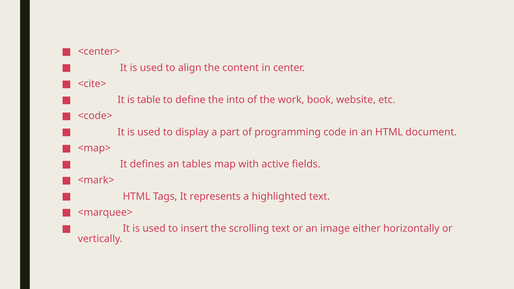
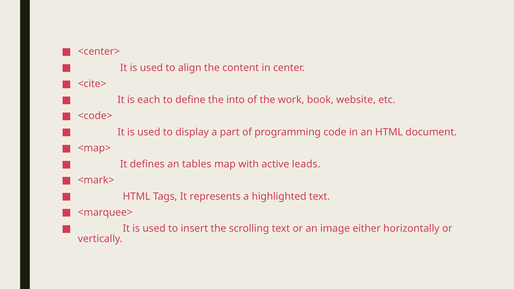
table: table -> each (149, 100)
fields: fields -> leads (306, 164)
